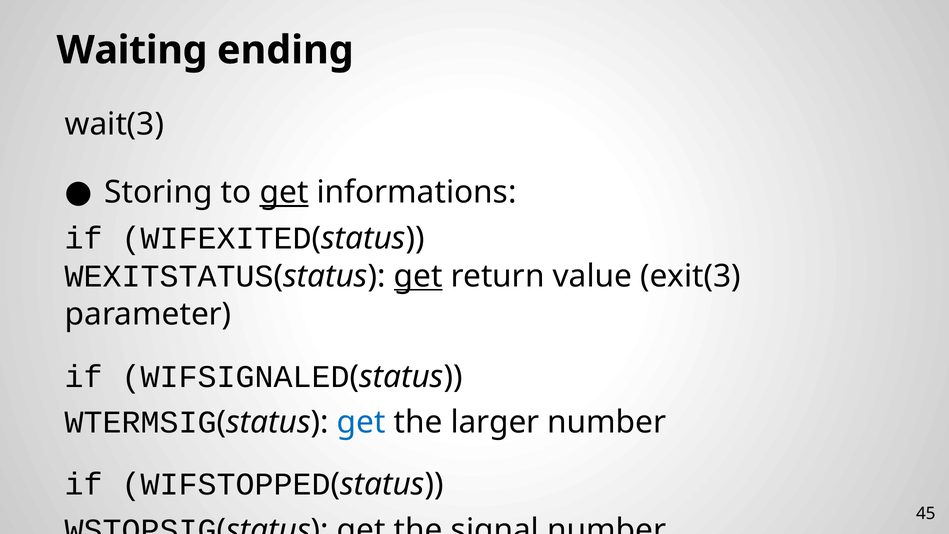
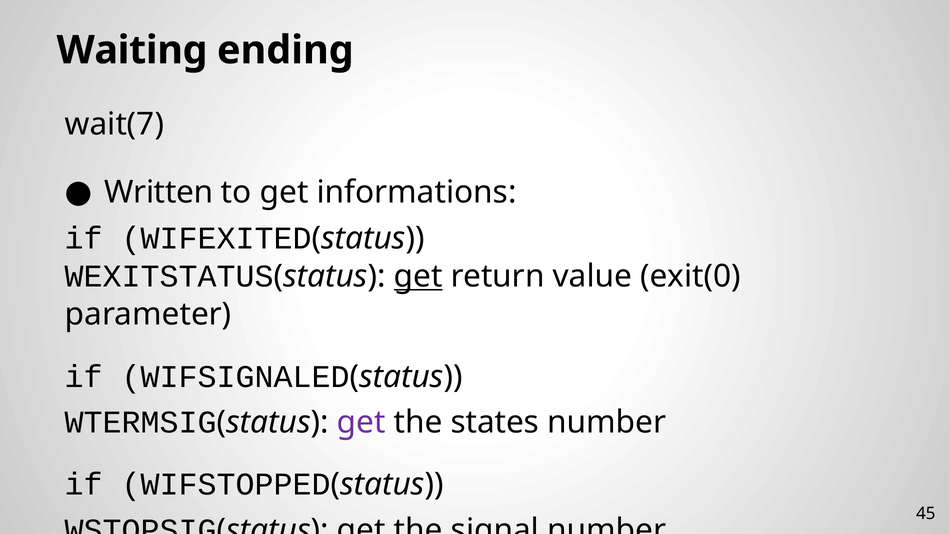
wait(3: wait(3 -> wait(7 (114, 124)
Storing: Storing -> Written (159, 192)
get underline: present -> none (284, 192)
exit(3: exit(3 -> exit(0 (690, 276)
get colour: blue -> purple (361, 422)
larger: larger -> states (495, 422)
